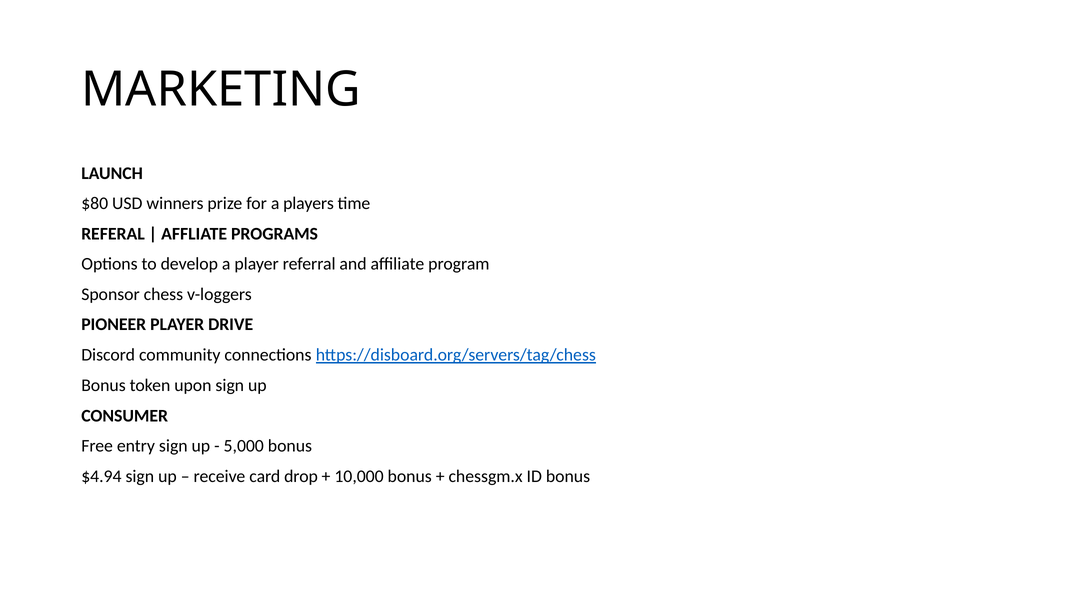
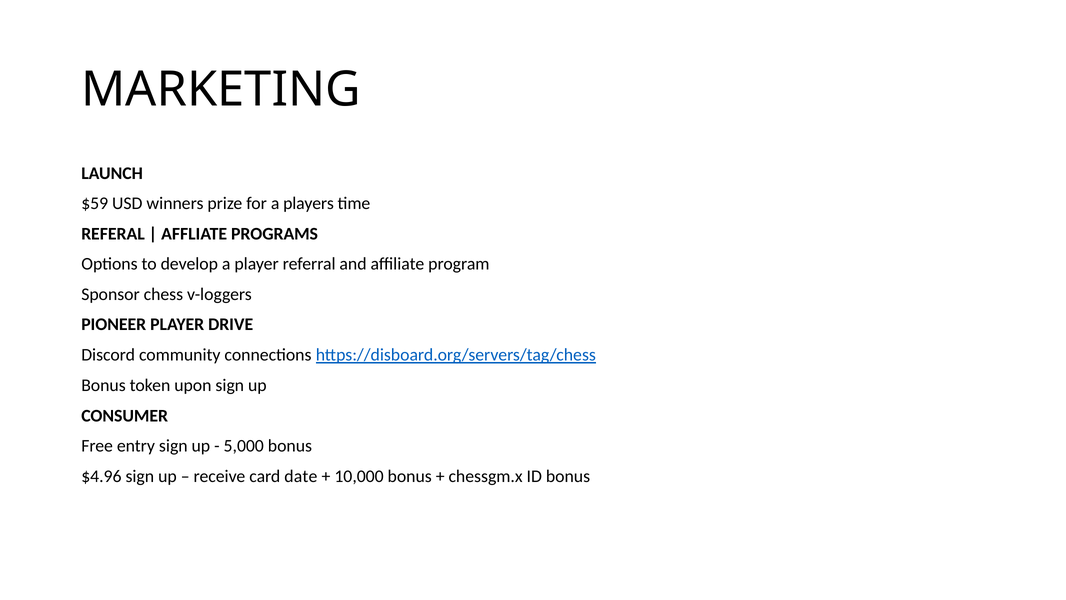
$80: $80 -> $59 (95, 203)
$4.94: $4.94 -> $4.96 (101, 476)
drop: drop -> date (301, 476)
